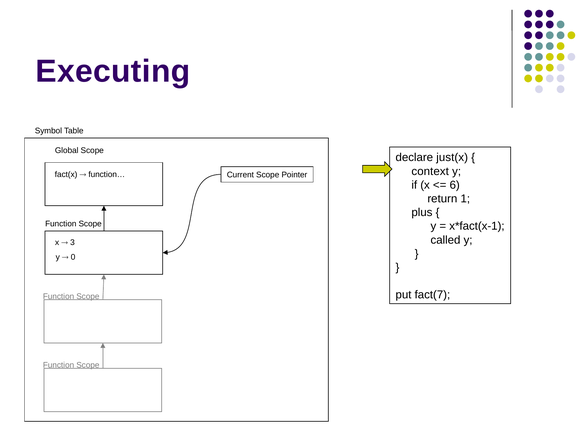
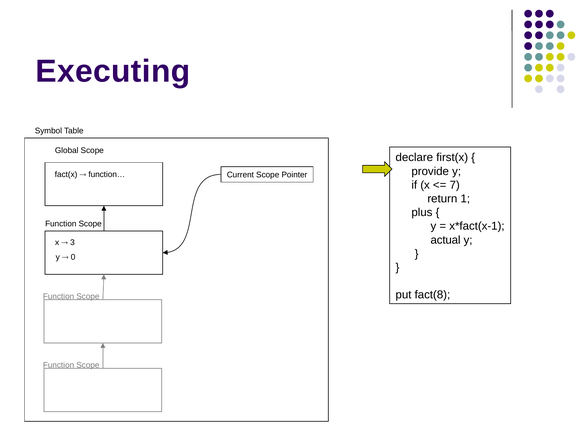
just(x: just(x -> first(x (452, 158)
context: context -> provide (430, 171)
6: 6 -> 7 (455, 185)
called: called -> actual (446, 240)
fact(7: fact(7 -> fact(8 (432, 295)
